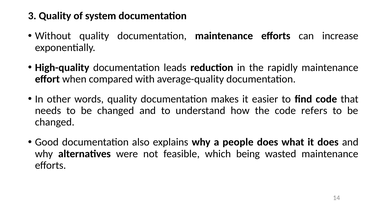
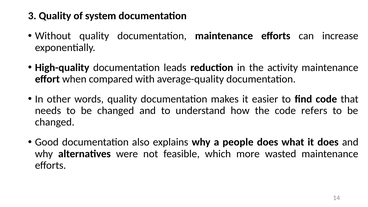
rapidly: rapidly -> activity (283, 67)
being: being -> more (248, 154)
